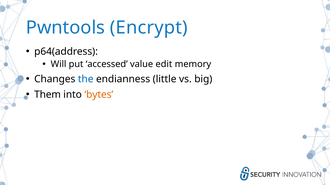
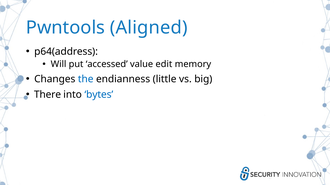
Encrypt: Encrypt -> Aligned (149, 28)
Them: Them -> There (48, 95)
bytes colour: orange -> blue (99, 95)
